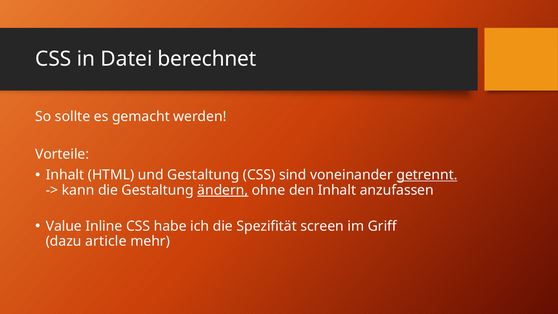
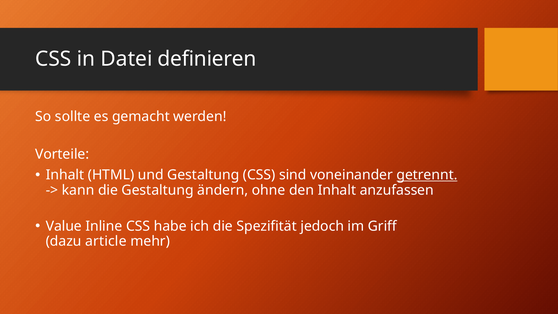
berechnet: berechnet -> definieren (207, 59)
ändern underline: present -> none (223, 190)
screen: screen -> jedoch (322, 226)
